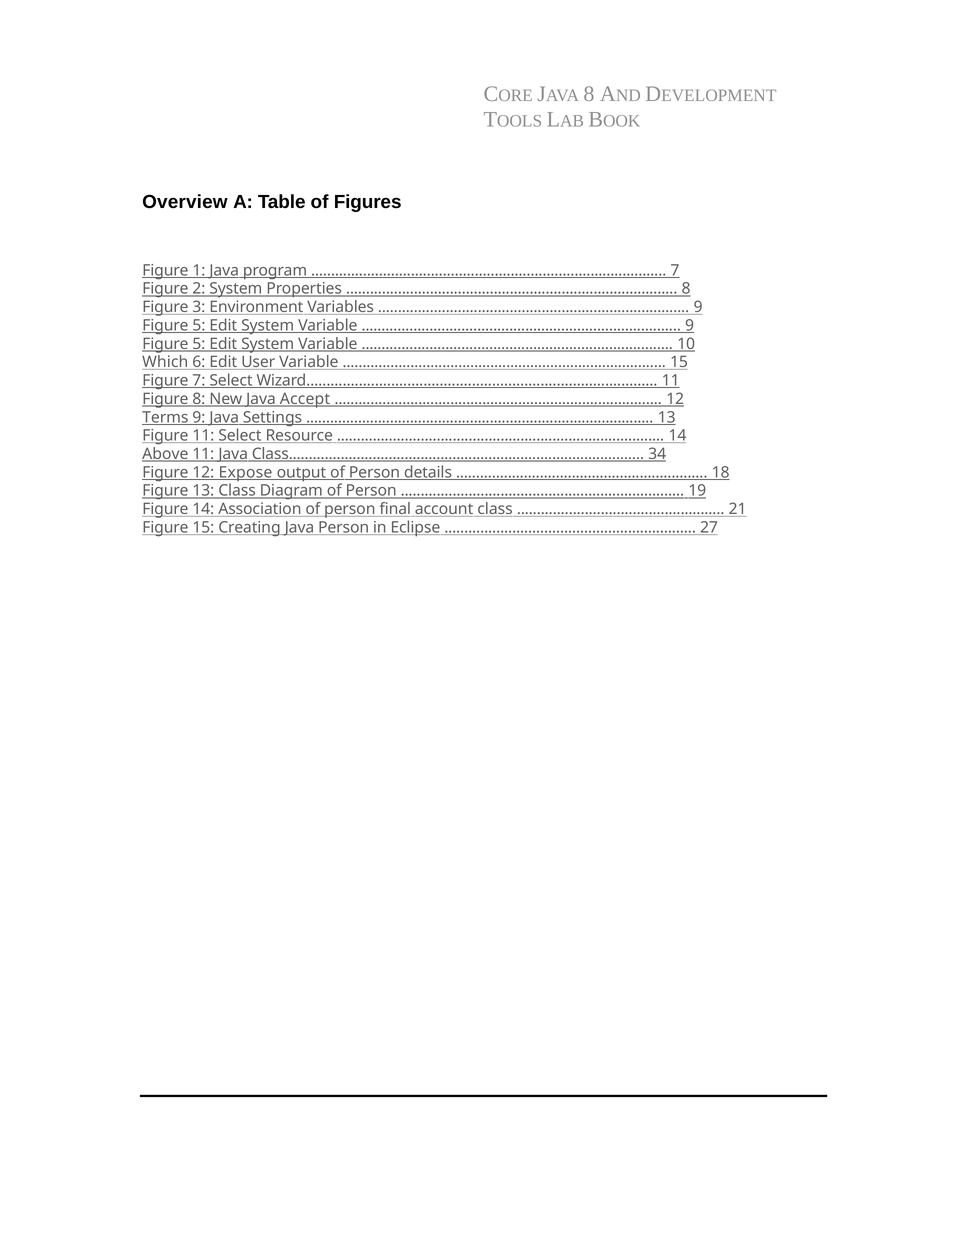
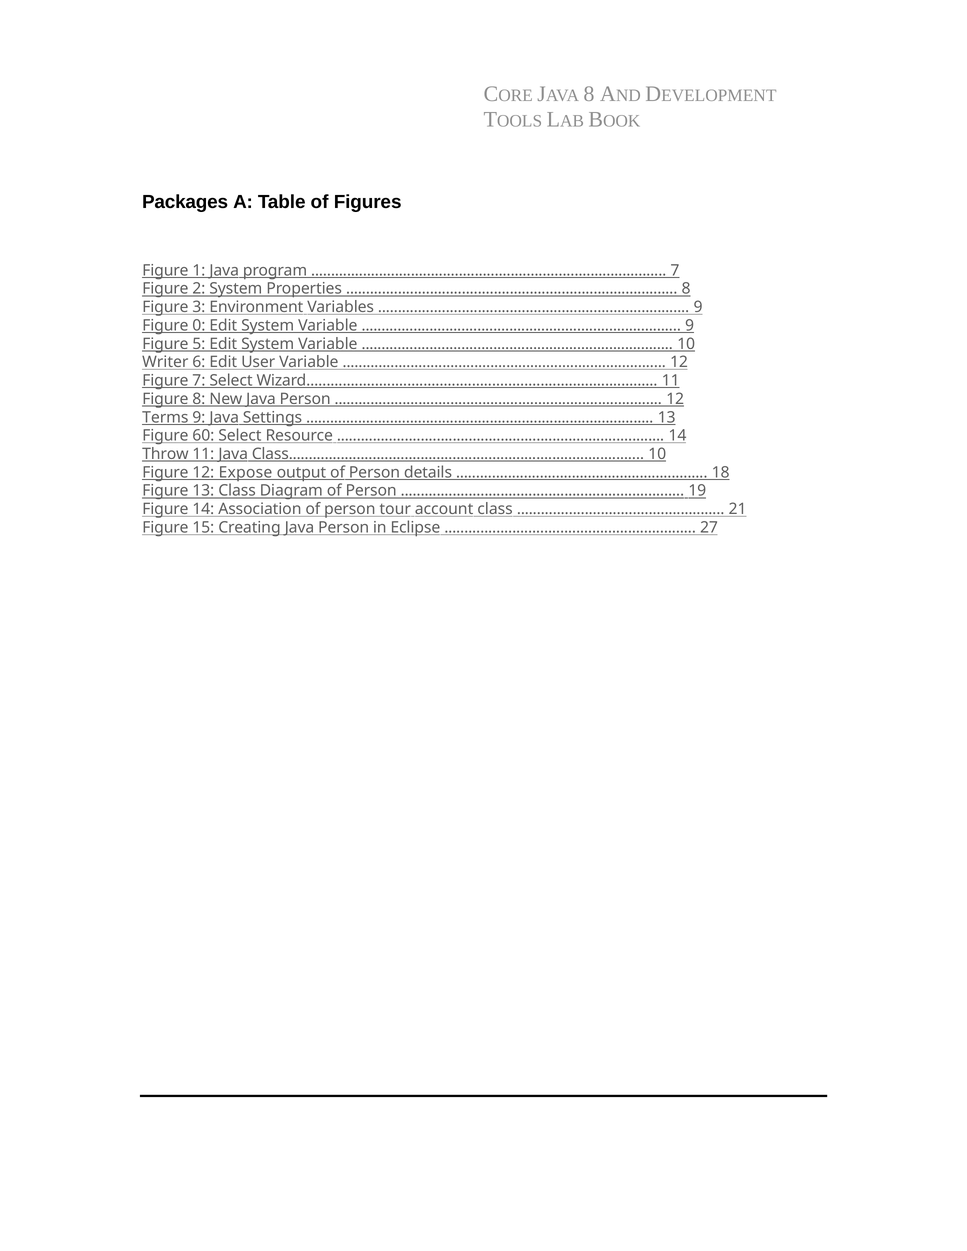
Overview: Overview -> Packages (185, 202)
5: 5 -> 0 (199, 326)
Which: Which -> Writer (165, 362)
15: 15 -> 12 (679, 362)
New Java Accept: Accept -> Person (305, 399)
Figure 11: 11 -> 60 (203, 436)
Above: Above -> Throw (165, 454)
Class 34: 34 -> 10 (657, 454)
final: final -> tour (395, 509)
